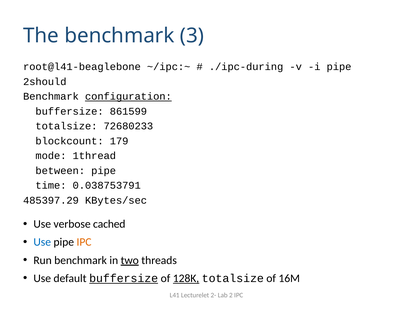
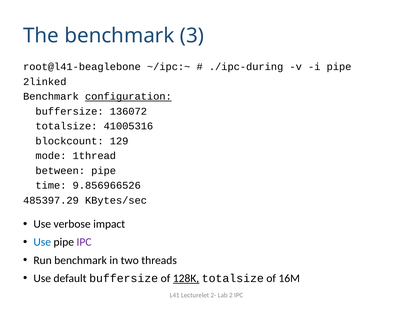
2should: 2should -> 2linked (45, 82)
861599: 861599 -> 136072 (128, 112)
72680233: 72680233 -> 41005316 (128, 126)
179: 179 -> 129 (119, 141)
0.038753791: 0.038753791 -> 9.856966526 (107, 186)
cached: cached -> impact (109, 225)
IPC colour: orange -> purple (84, 243)
two underline: present -> none (130, 261)
buffersize underline: present -> none (124, 279)
